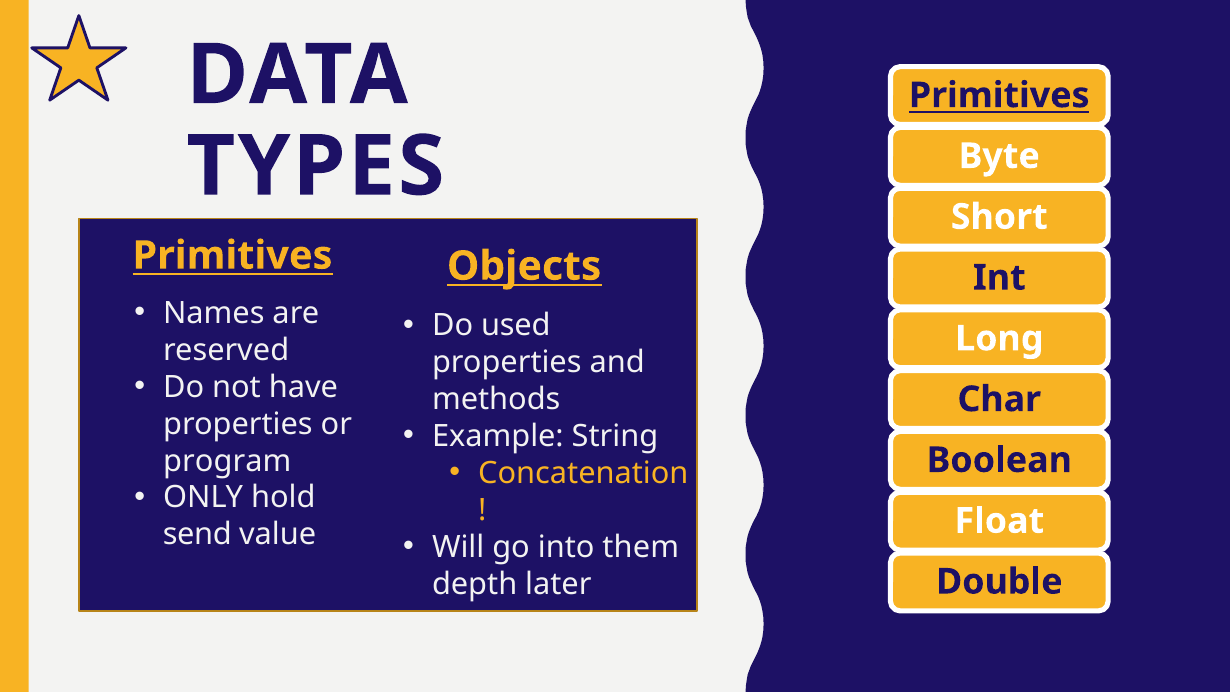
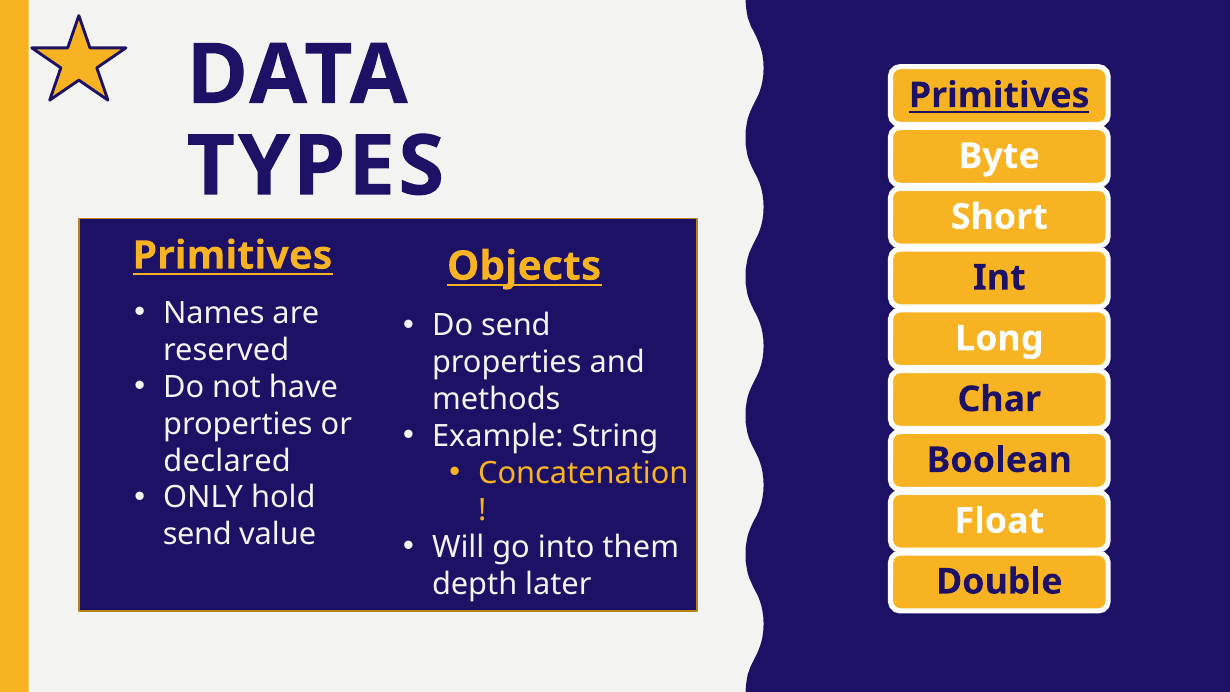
Do used: used -> send (516, 326)
program: program -> declared (227, 461)
